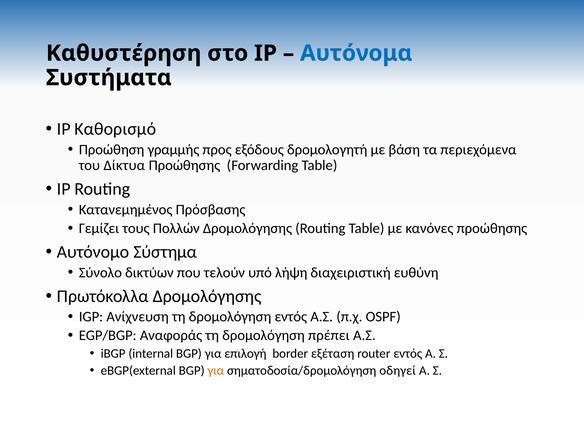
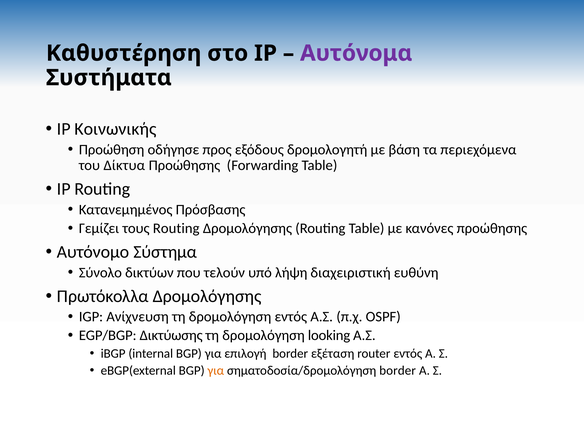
Αυτόνομα colour: blue -> purple (356, 53)
Καθορισμό: Καθορισμό -> Κοινωνικής (115, 129)
γραμμής: γραμμής -> οδήγησε (173, 150)
τους Πολλών: Πολλών -> Routing (176, 228)
Αναφοράς: Αναφοράς -> Δικτύωσης (171, 336)
πρέπει: πρέπει -> looking (329, 336)
σηματοδοσία/δρομολόγηση οδηγεί: οδηγεί -> border (398, 370)
